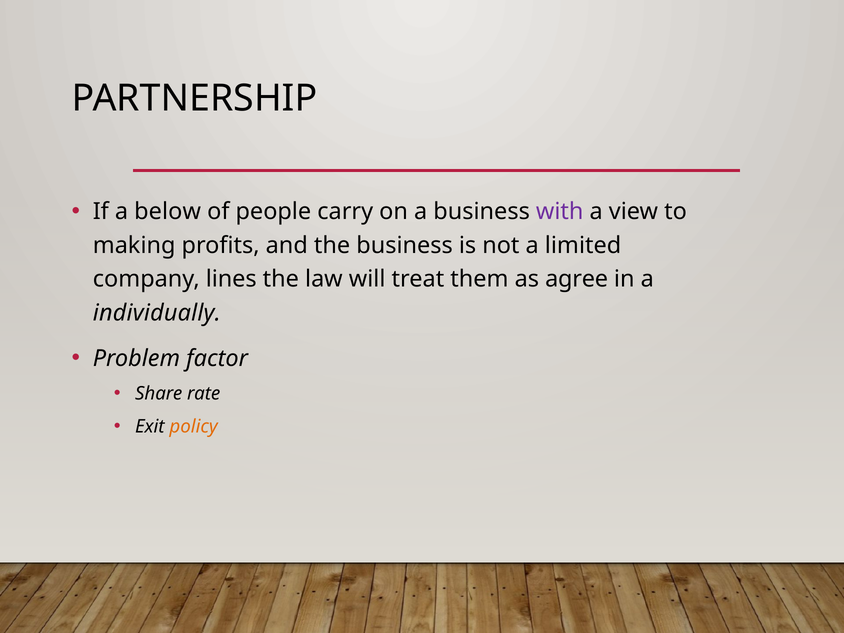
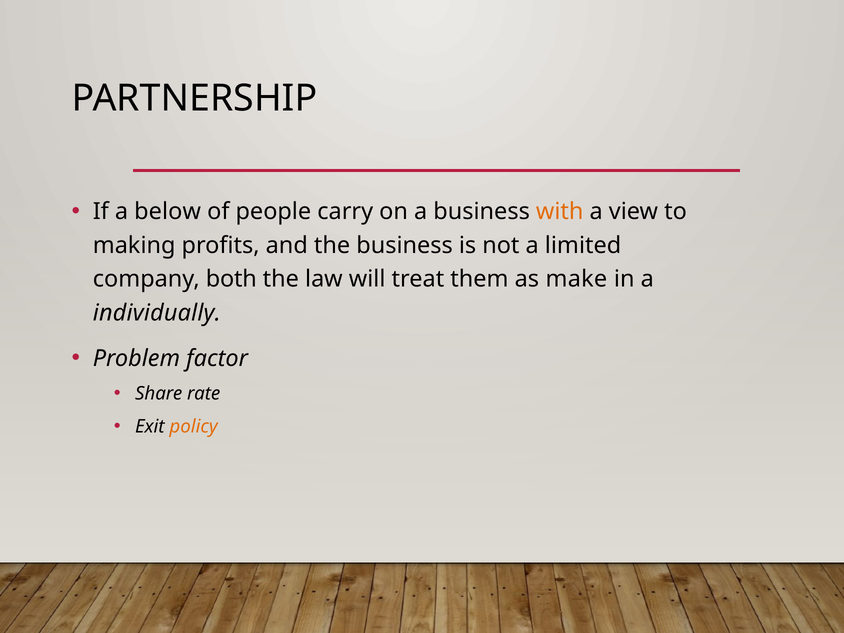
with colour: purple -> orange (560, 212)
lines: lines -> both (231, 279)
agree: agree -> make (576, 279)
